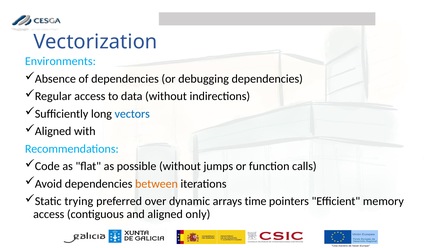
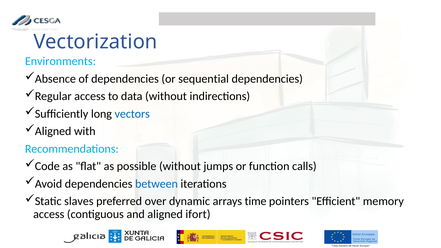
debugging: debugging -> sequential (204, 79)
between colour: orange -> blue (156, 184)
trying: trying -> slaves (79, 201)
only: only -> ifort (198, 214)
